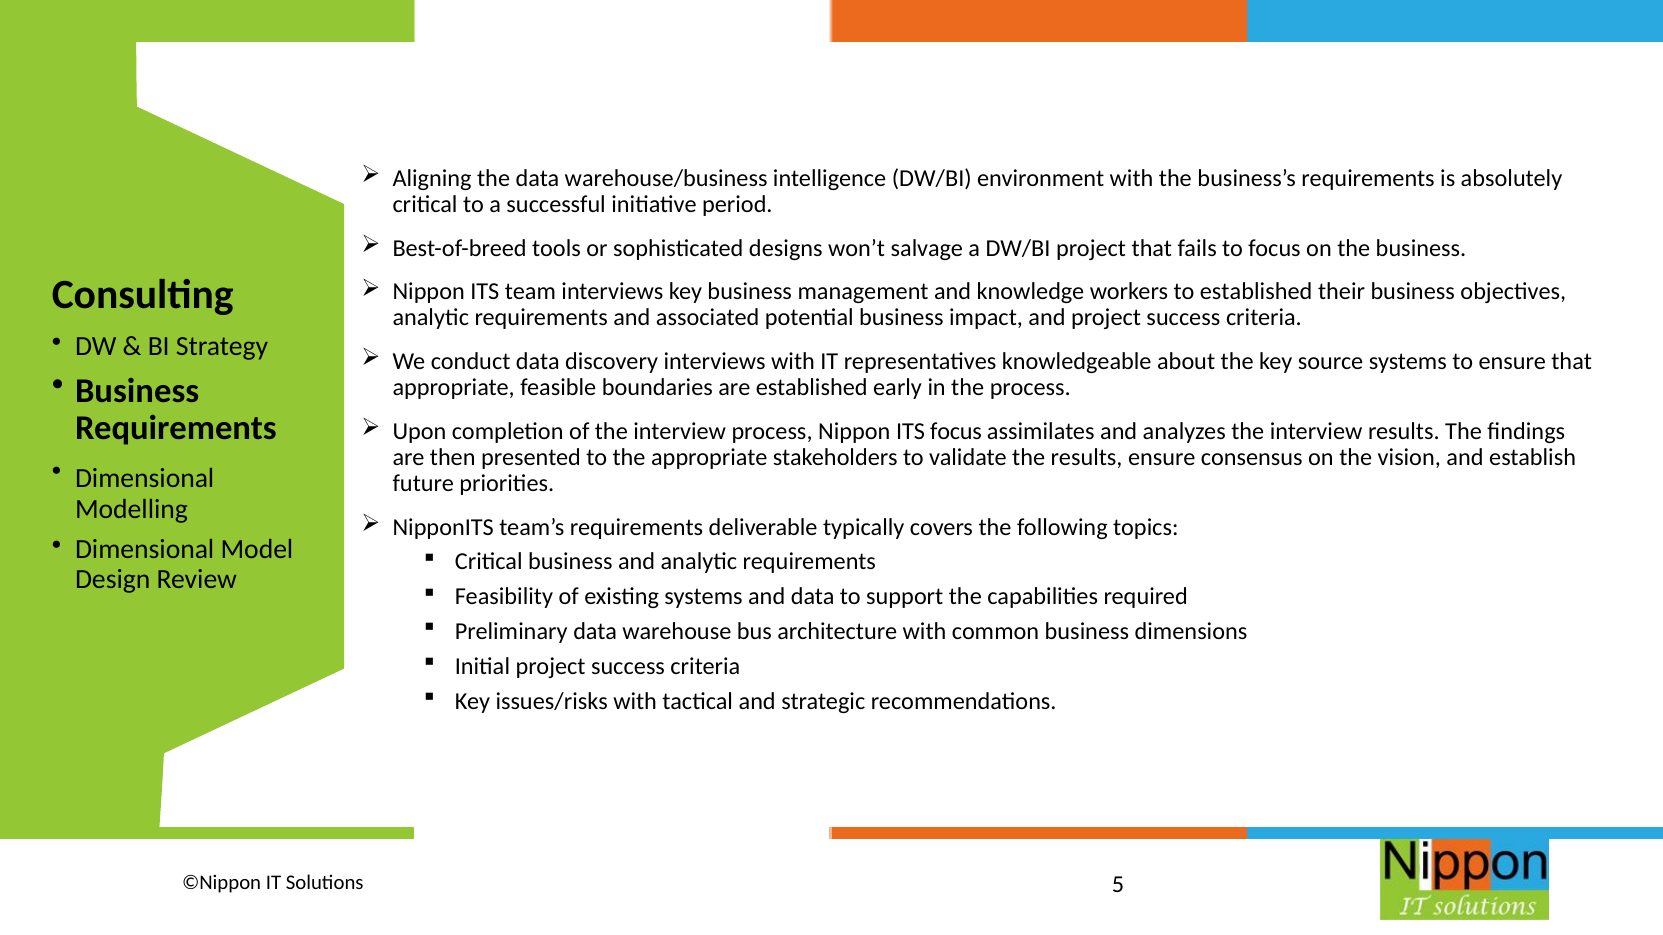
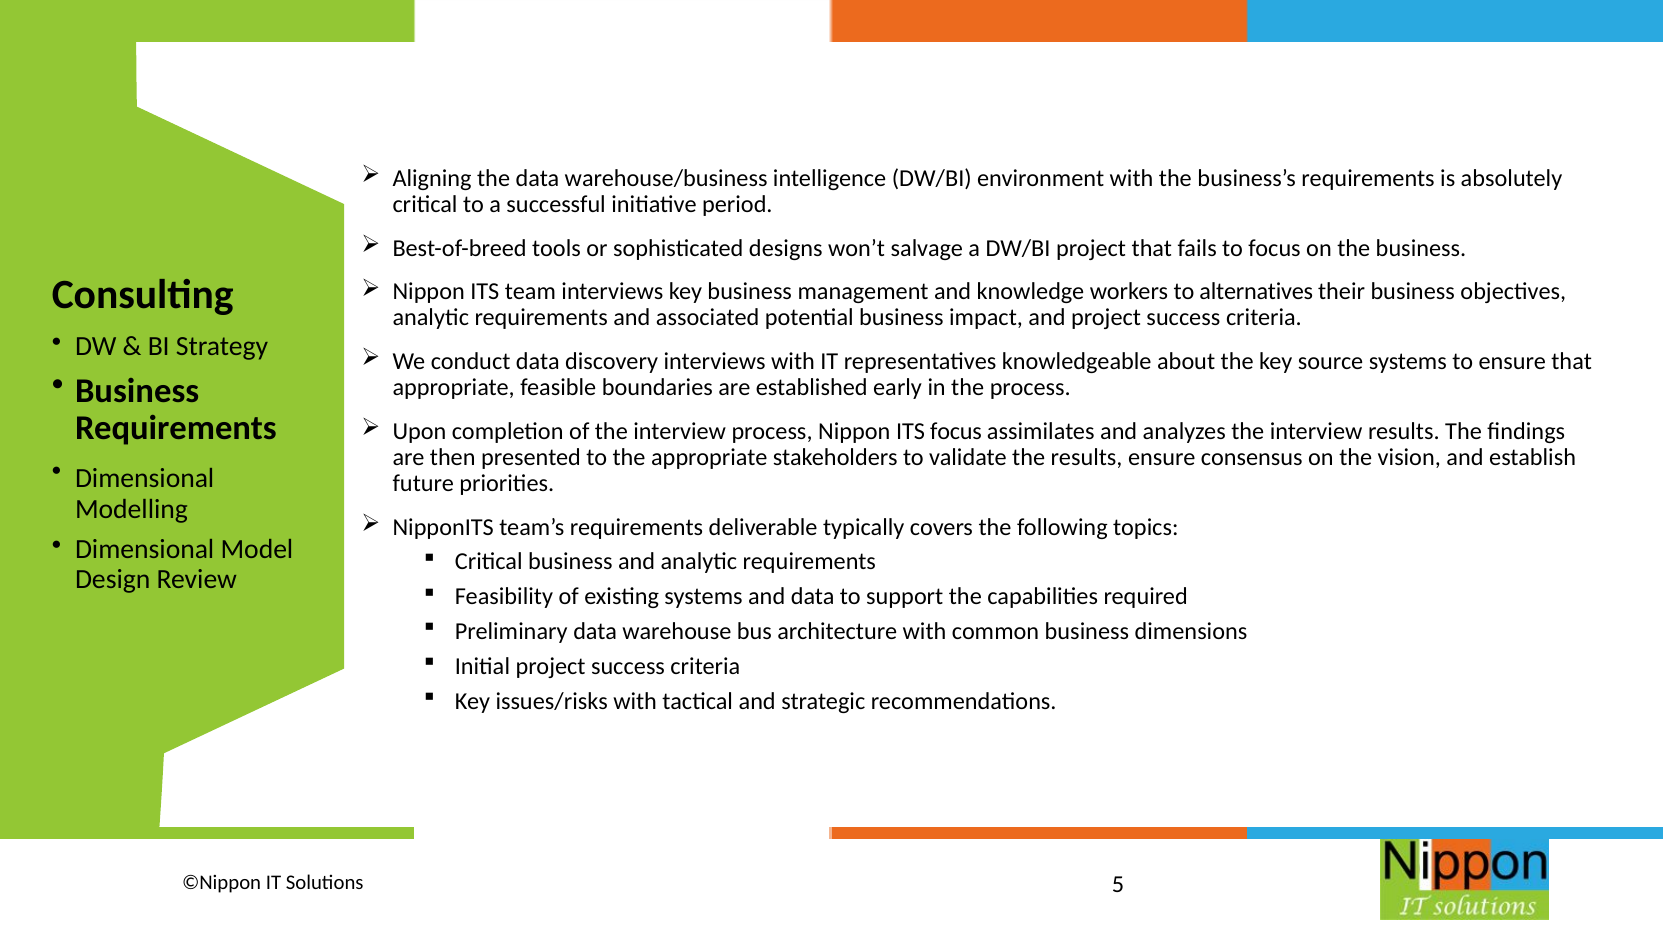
to established: established -> alternatives (1256, 292)
